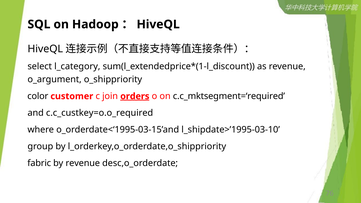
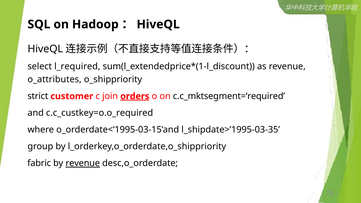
l_category: l_category -> l_required (77, 67)
o_argument: o_argument -> o_attributes (55, 80)
color: color -> strict (38, 96)
l_shipdate>’1995-03-10: l_shipdate>’1995-03-10 -> l_shipdate>’1995-03-35 (231, 130)
revenue underline: none -> present (83, 163)
